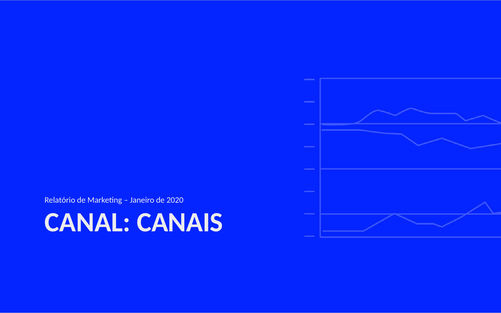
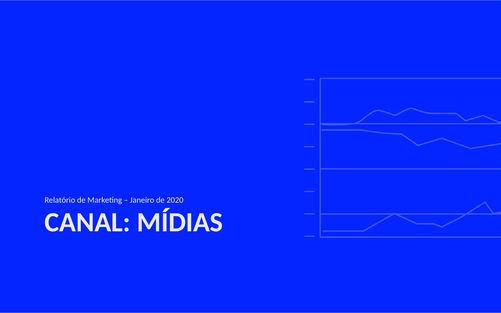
CANAIS: CANAIS -> MÍDIAS (180, 222)
